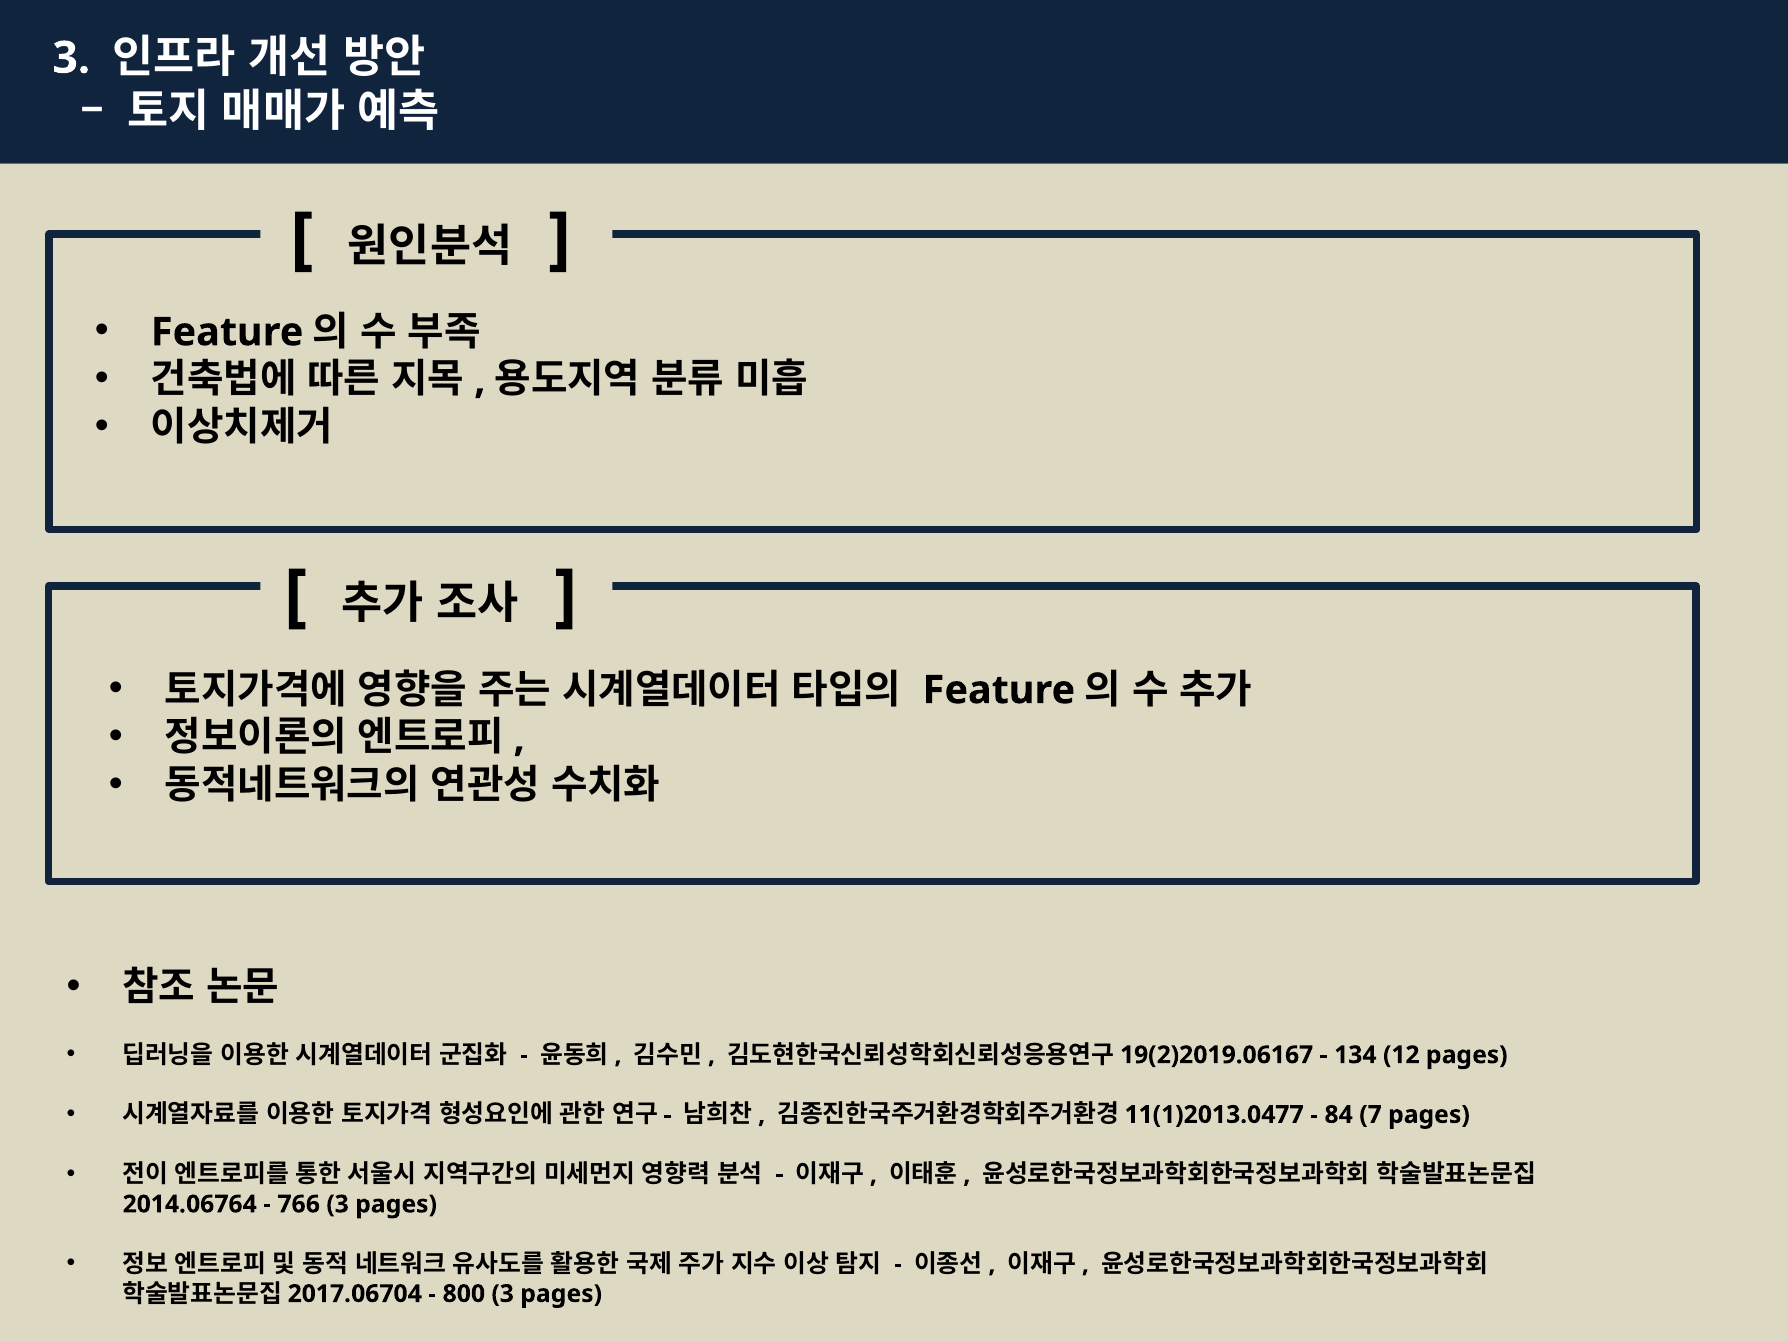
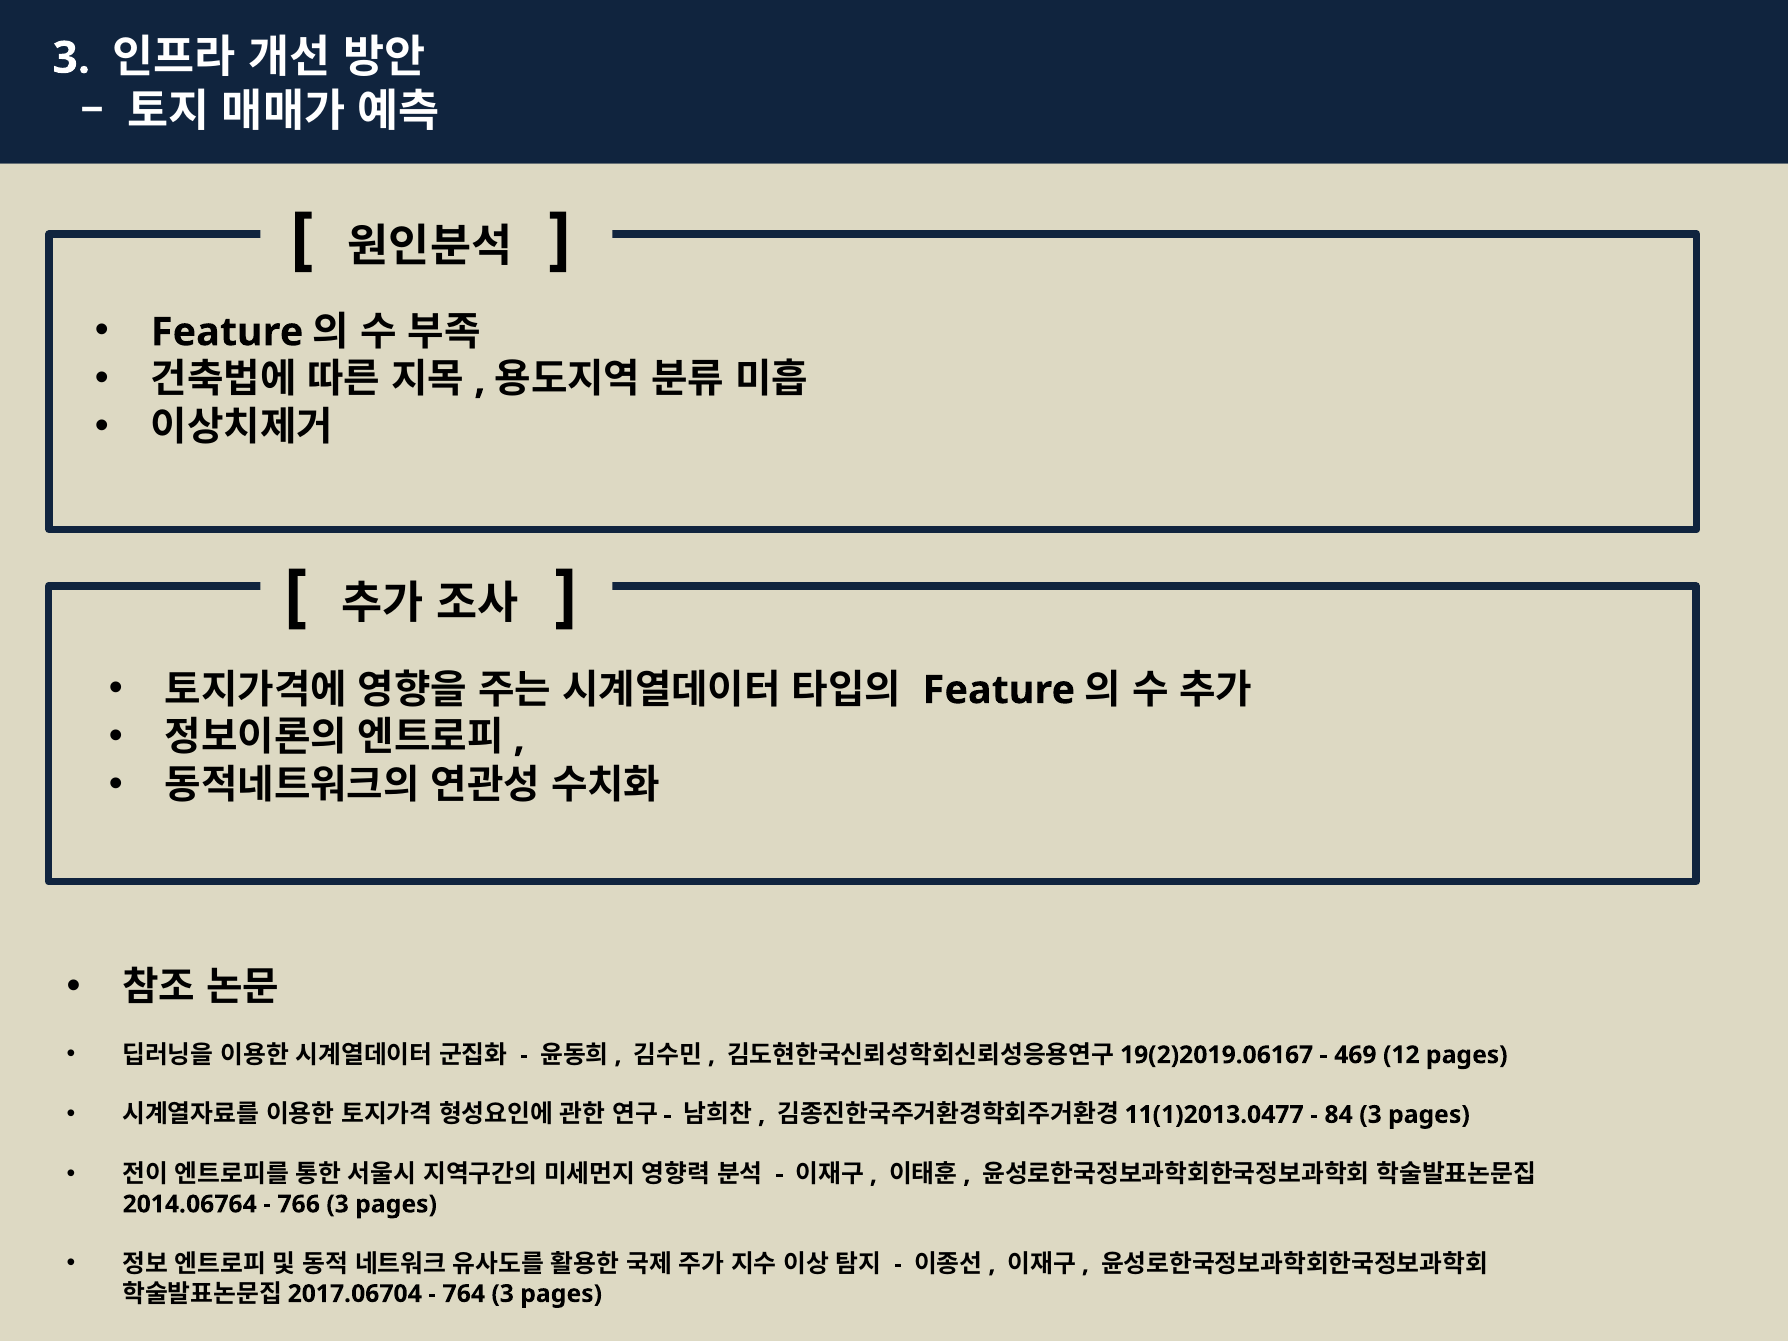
134: 134 -> 469 (1355, 1055)
84 7: 7 -> 3 (1371, 1115)
800: 800 -> 764 (464, 1294)
